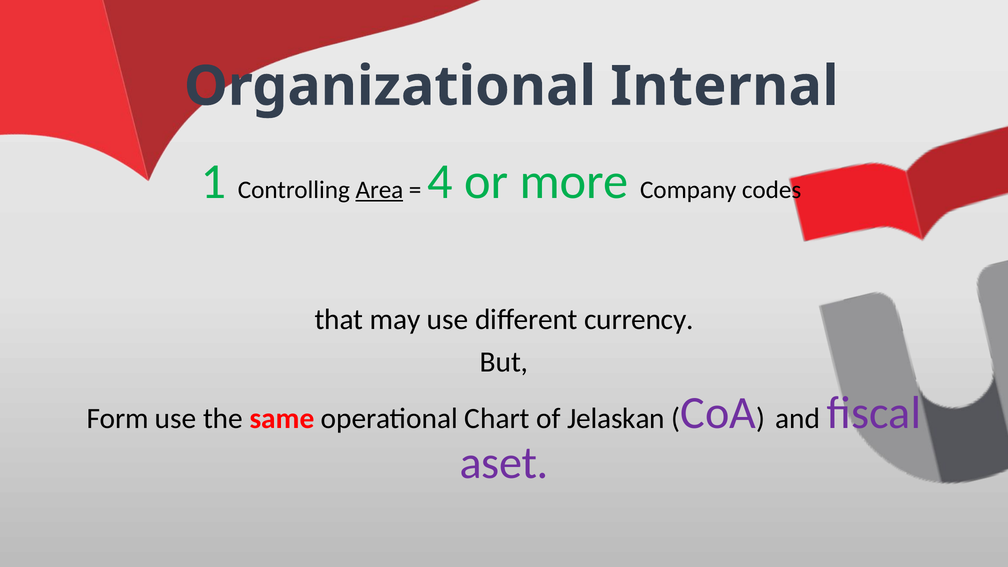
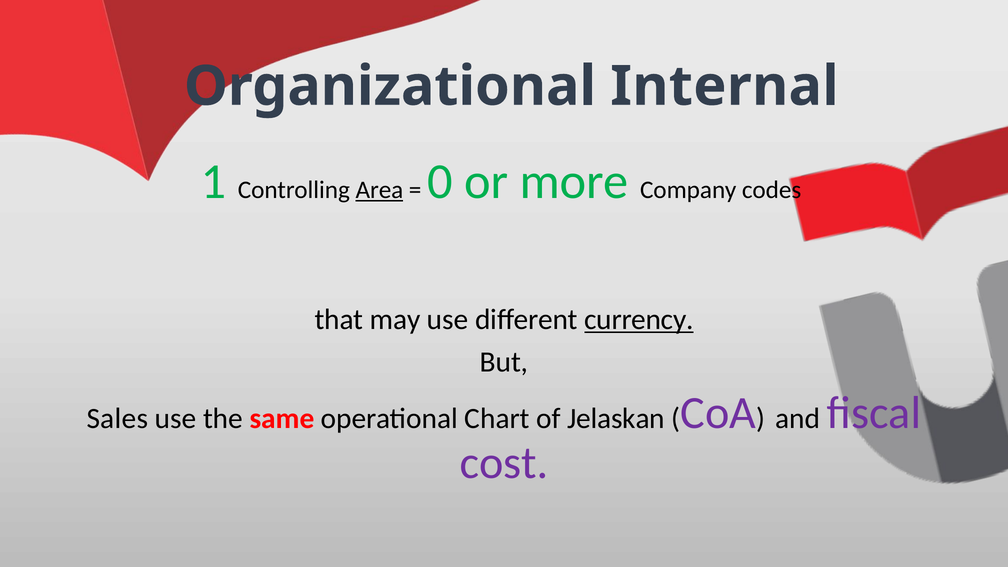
4: 4 -> 0 (440, 182)
currency underline: none -> present (639, 320)
Form: Form -> Sales (117, 419)
aset: aset -> cost (504, 463)
